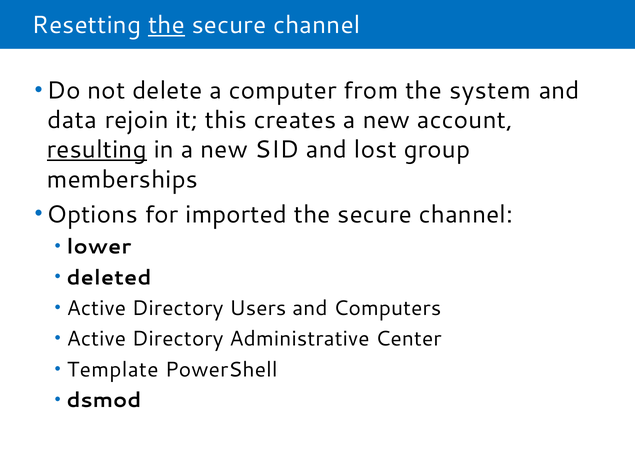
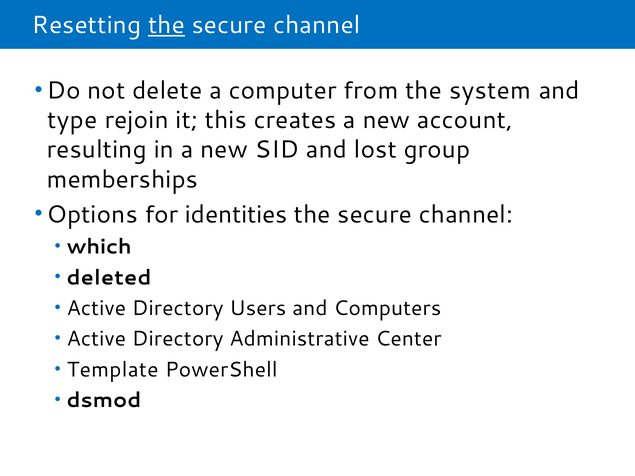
data: data -> type (72, 120)
resulting underline: present -> none (97, 150)
imported: imported -> identities (236, 214)
lower: lower -> which (99, 247)
